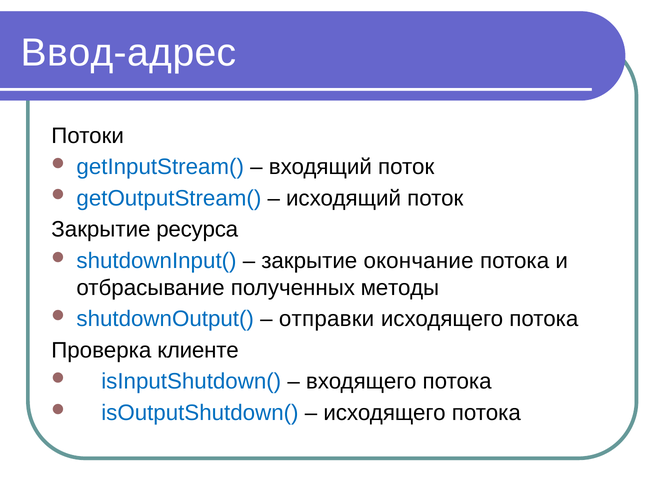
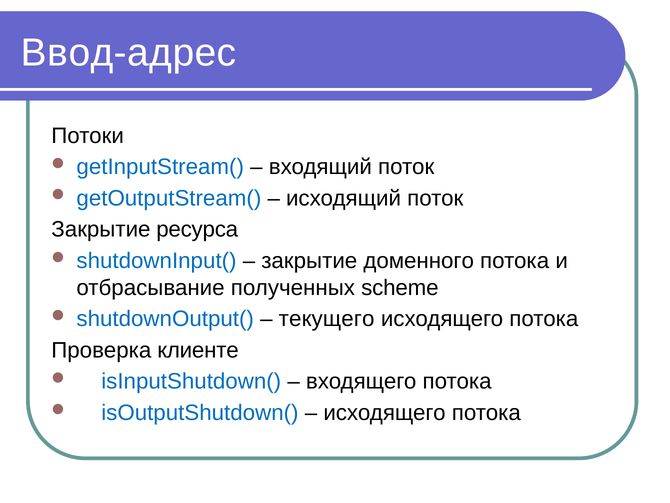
окончание: окончание -> доменного (419, 261)
методы: методы -> scheme (400, 287)
отправки: отправки -> текущего (327, 319)
